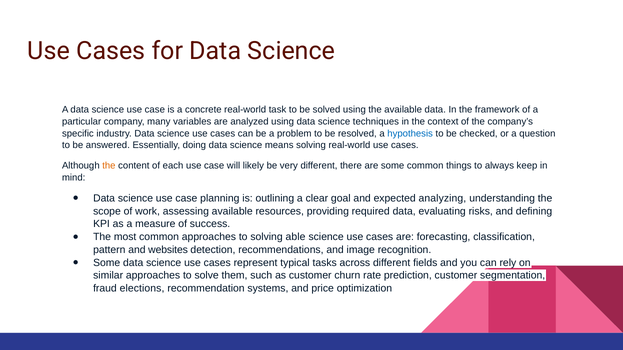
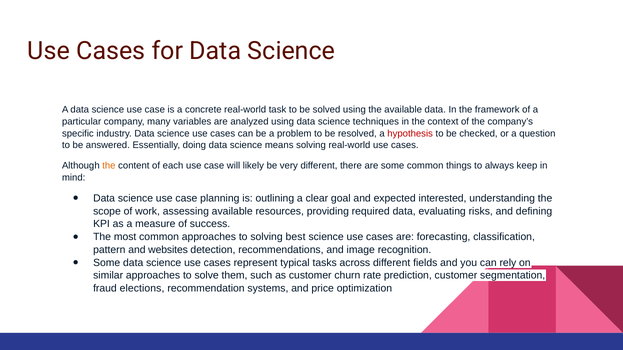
hypothesis colour: blue -> red (410, 134)
analyzing: analyzing -> interested (443, 199)
able: able -> best (296, 237)
